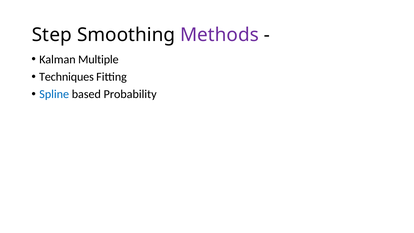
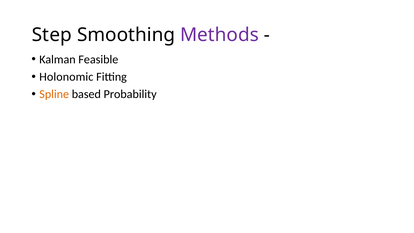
Multiple: Multiple -> Feasible (98, 59)
Techniques: Techniques -> Holonomic (66, 77)
Spline colour: blue -> orange (54, 94)
